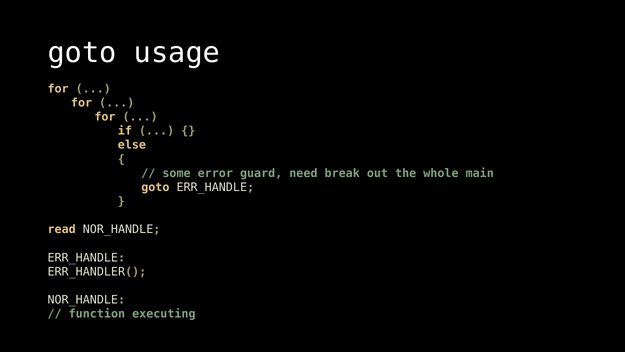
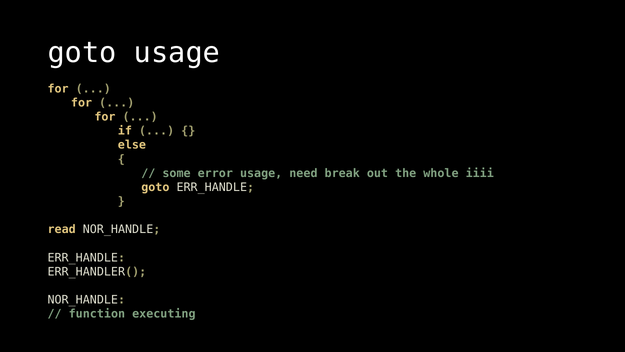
error guard: guard -> usage (261, 173)
main: main -> iiii (480, 173)
